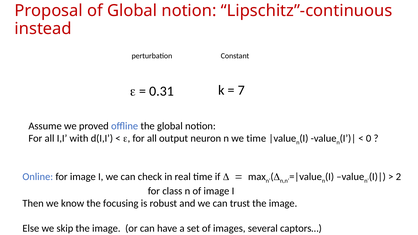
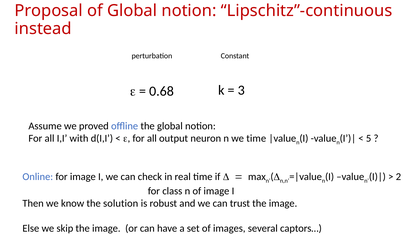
7: 7 -> 3 (241, 90)
0.31: 0.31 -> 0.68 (161, 91)
0: 0 -> 5 (369, 139)
focusing: focusing -> solution (121, 204)
